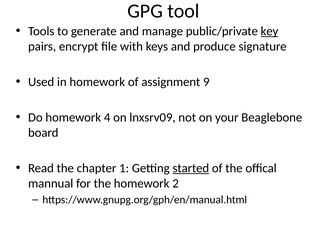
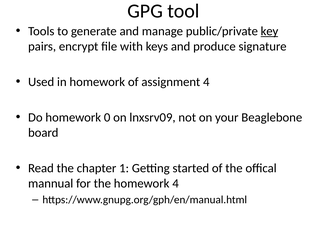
assignment 9: 9 -> 4 (206, 82)
4: 4 -> 0 (107, 118)
started underline: present -> none (191, 168)
homework 2: 2 -> 4 (176, 184)
